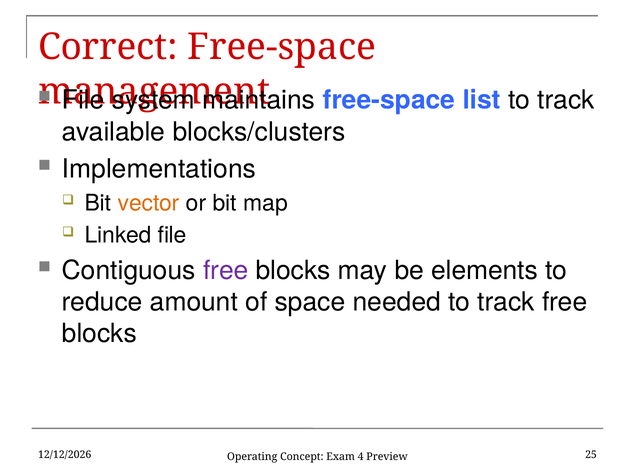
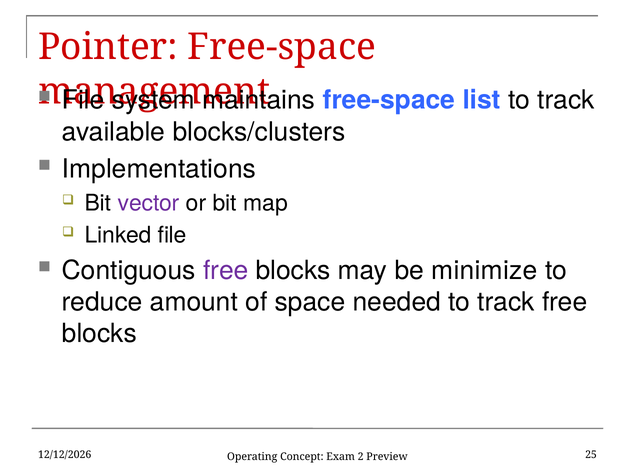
Correct: Correct -> Pointer (108, 47)
vector colour: orange -> purple (149, 203)
elements: elements -> minimize (484, 270)
4: 4 -> 2 (361, 457)
